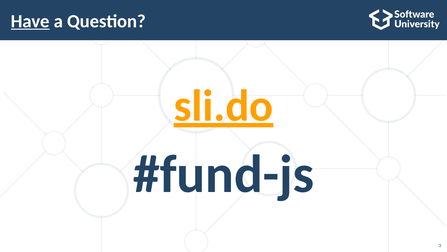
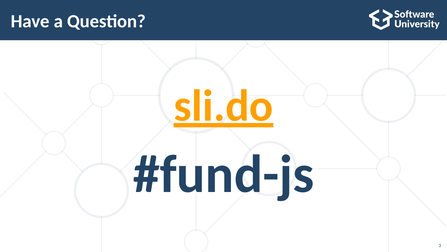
Have underline: present -> none (30, 21)
